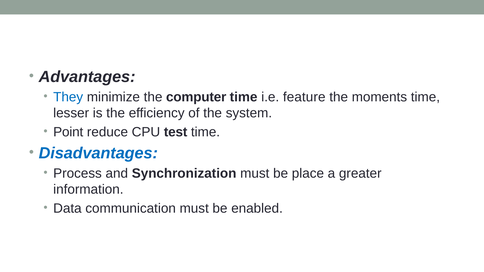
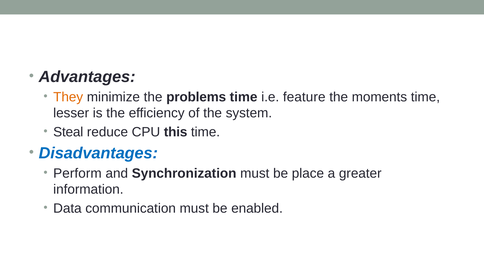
They colour: blue -> orange (68, 97)
computer: computer -> problems (196, 97)
Point: Point -> Steal (68, 132)
test: test -> this (176, 132)
Process: Process -> Perform (77, 173)
